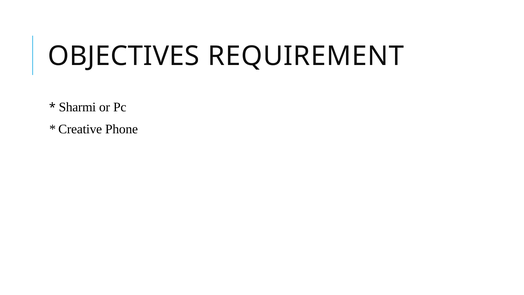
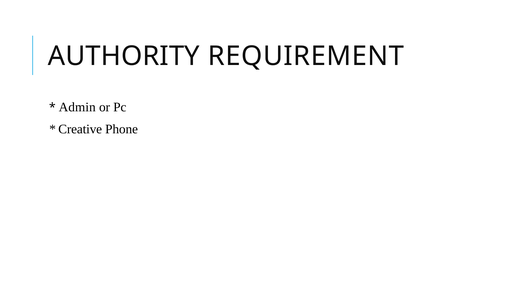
OBJECTIVES: OBJECTIVES -> AUTHORITY (124, 56)
Sharmi: Sharmi -> Admin (77, 107)
